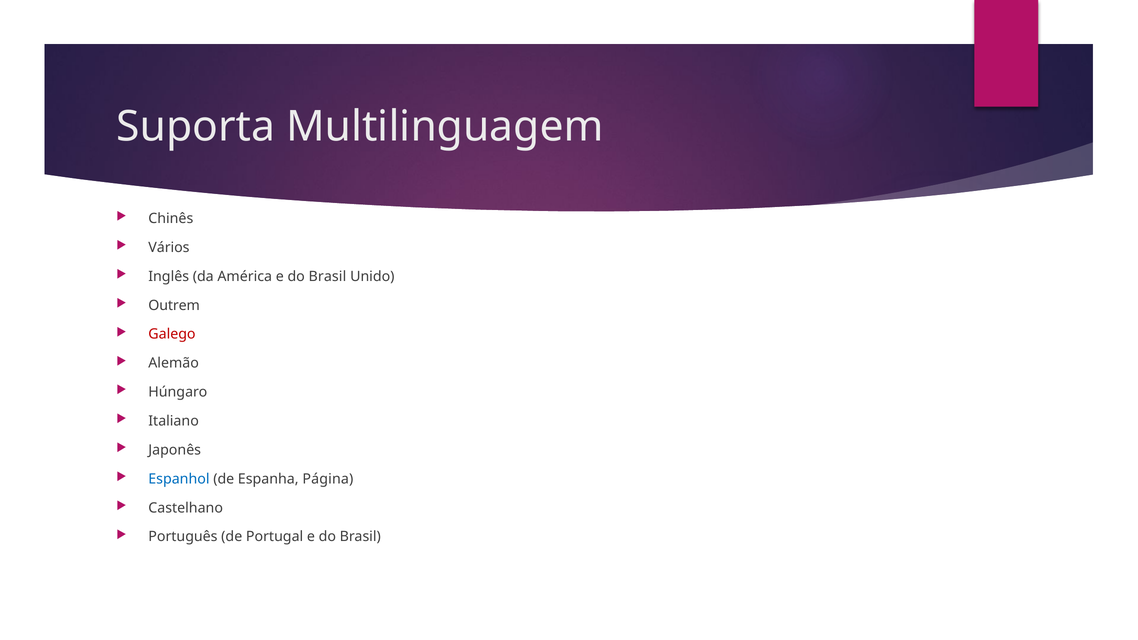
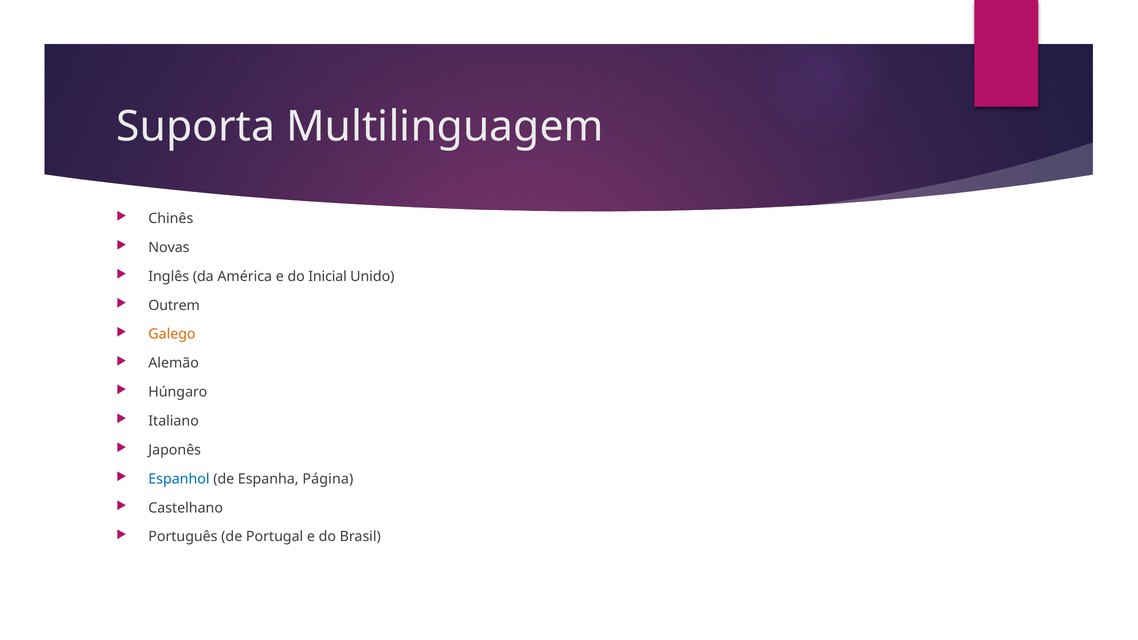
Vários: Vários -> Novas (169, 248)
América e do Brasil: Brasil -> Inicial (328, 276)
Galego colour: red -> orange (172, 334)
